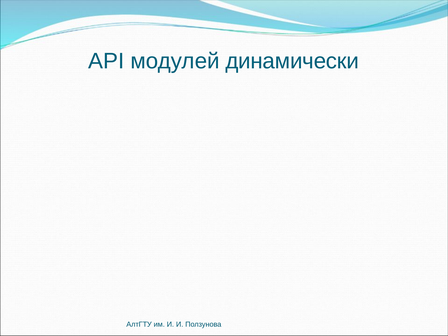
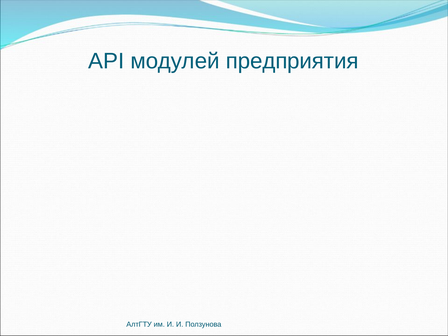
динамически: динамически -> предприятия (292, 61)
